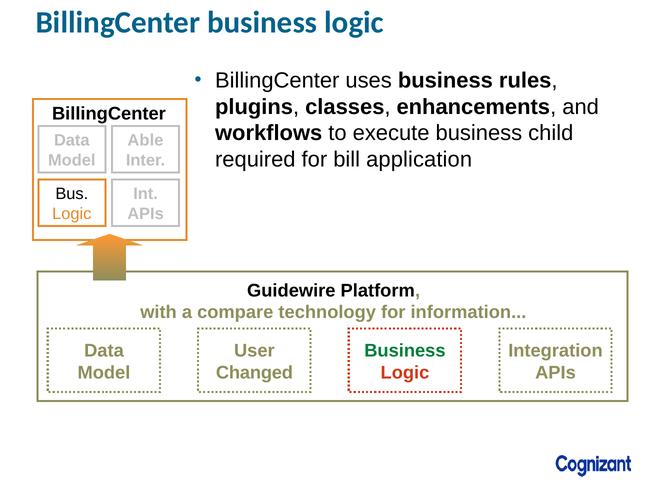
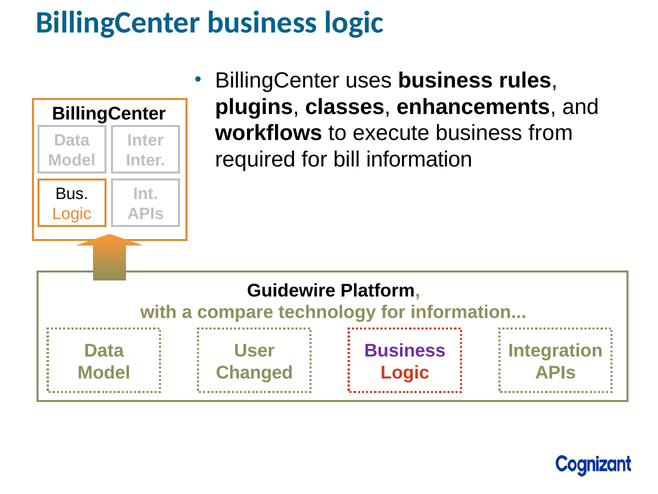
child: child -> from (551, 133)
Able: Able -> Inter (145, 140)
bill application: application -> information (419, 159)
Business colour: green -> purple (405, 350)
